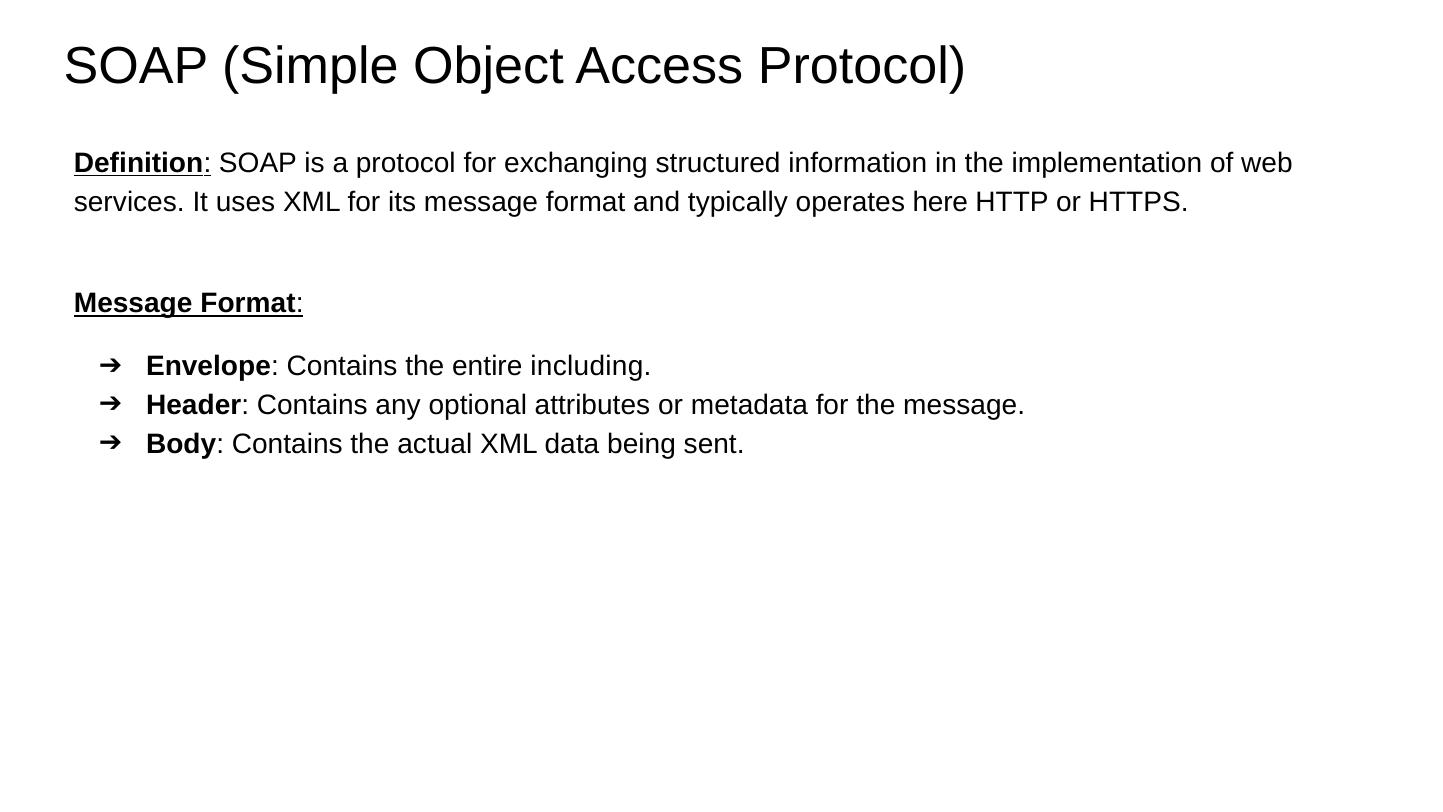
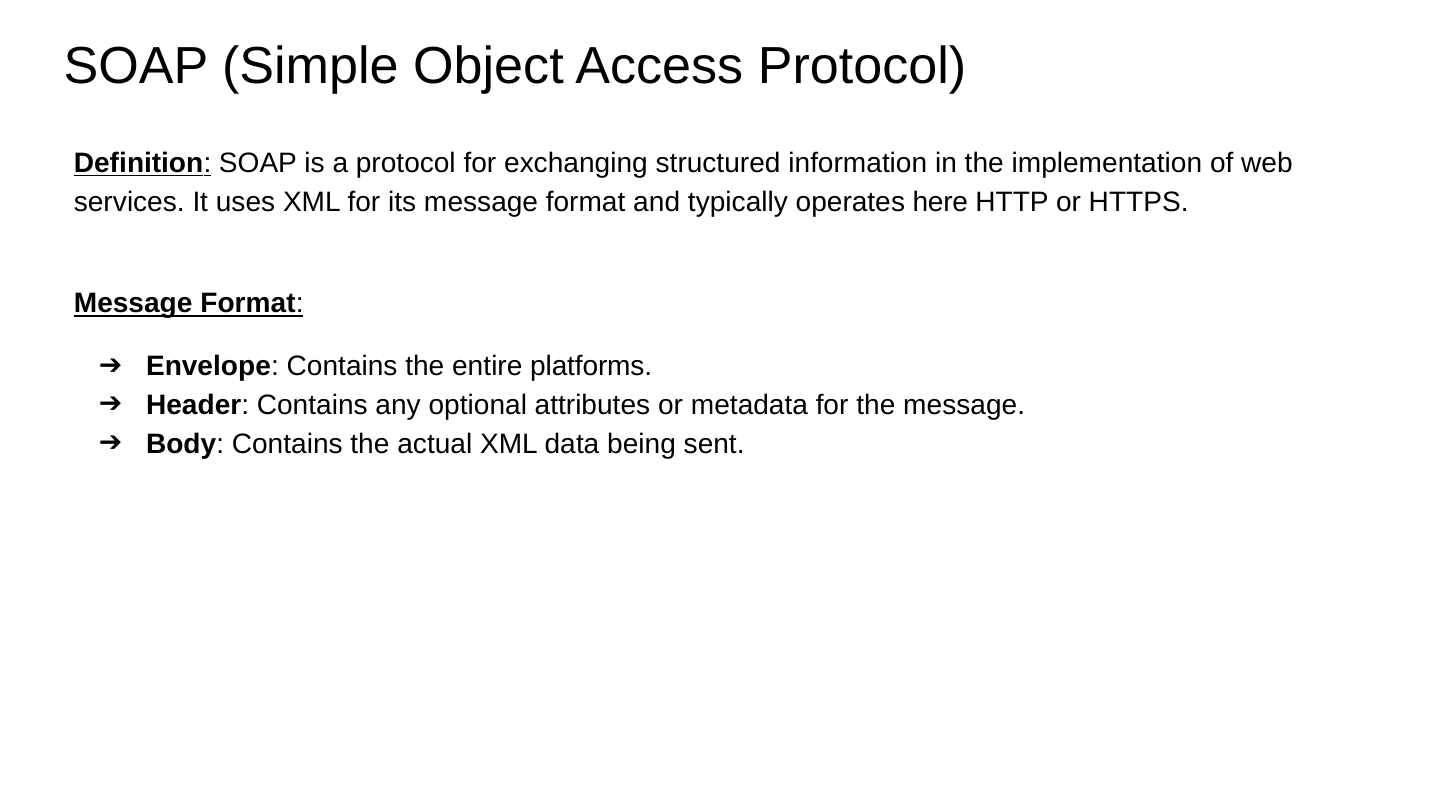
including: including -> platforms (591, 366)
